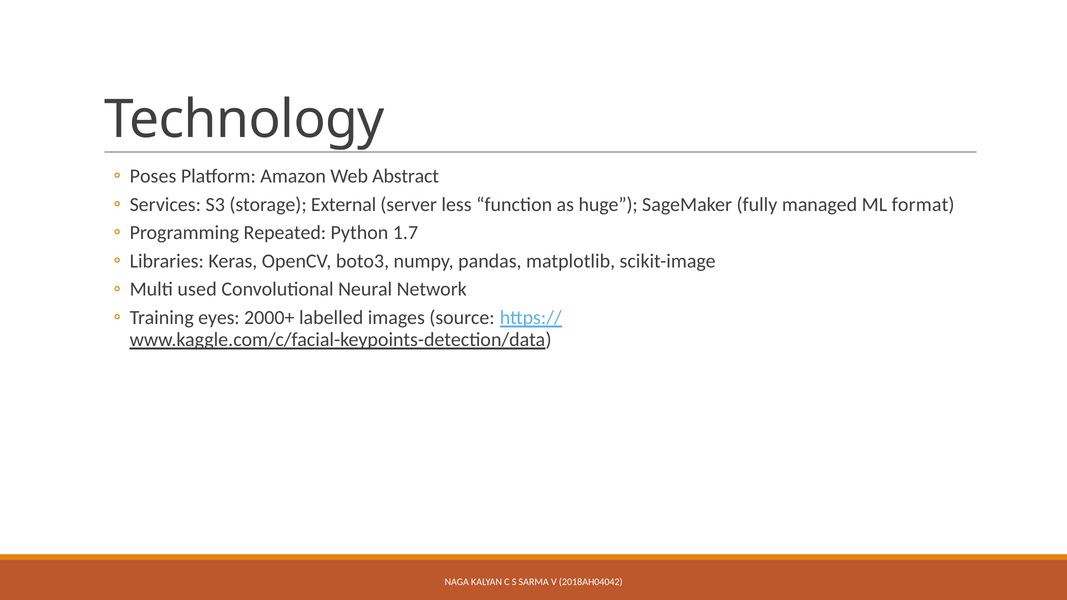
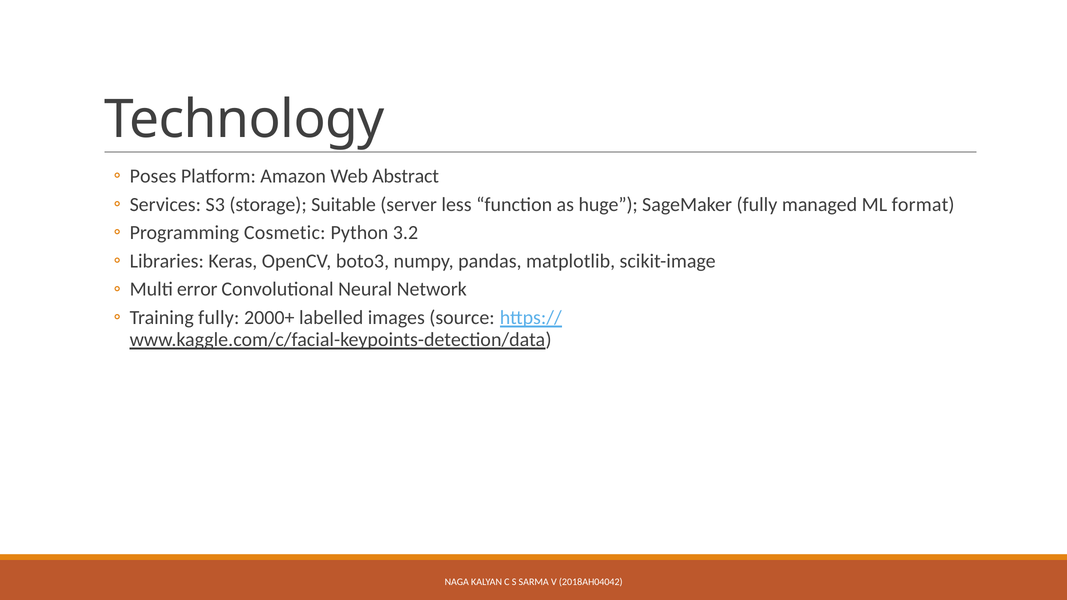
External: External -> Suitable (344, 205)
Repeated: Repeated -> Cosmetic (285, 233)
1.7: 1.7 -> 3.2 (406, 233)
used: used -> error (197, 289)
Training eyes: eyes -> fully (219, 318)
